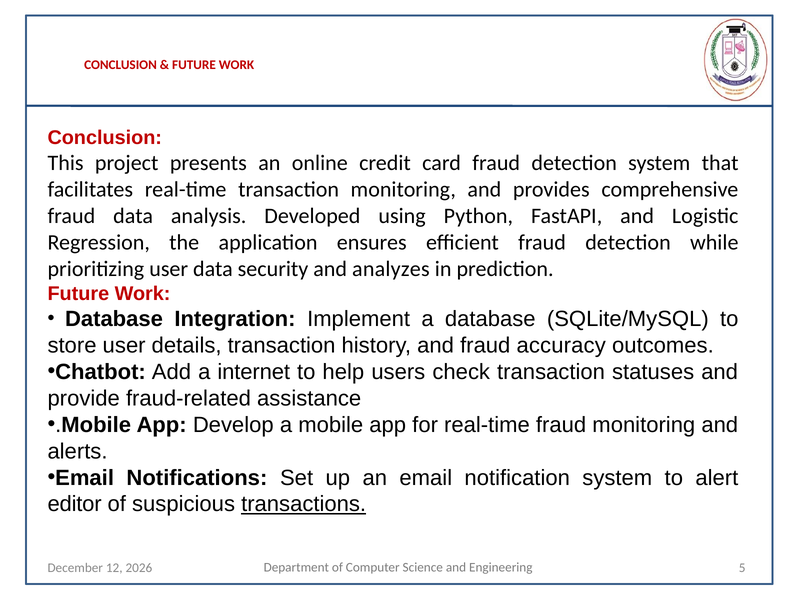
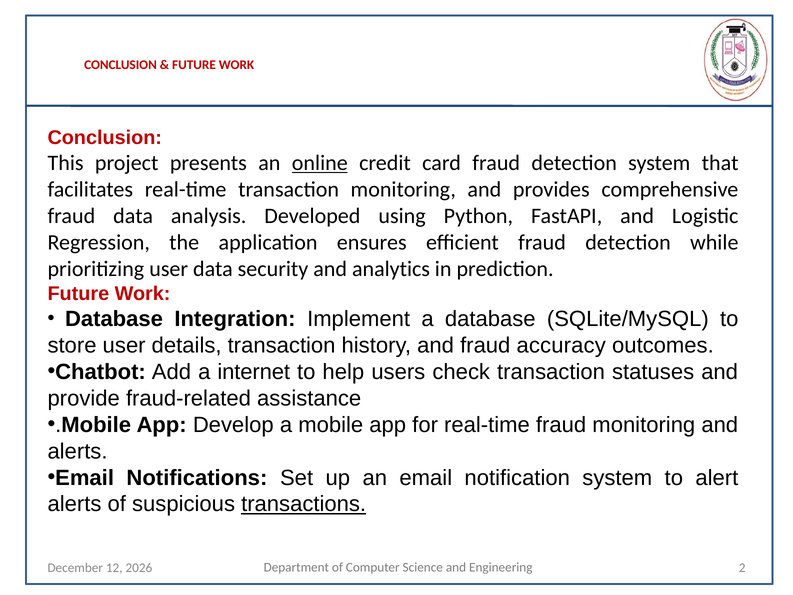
online underline: none -> present (320, 163)
analyzes: analyzes -> analytics (391, 269)
editor: editor -> alerts (74, 504)
5: 5 -> 2 (742, 568)
